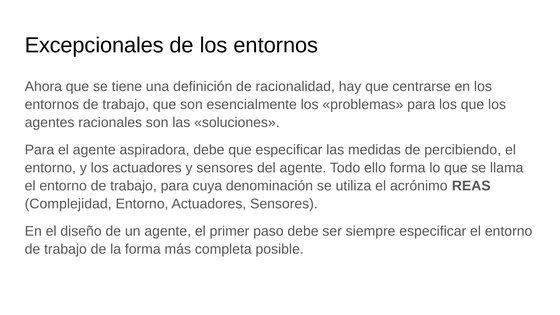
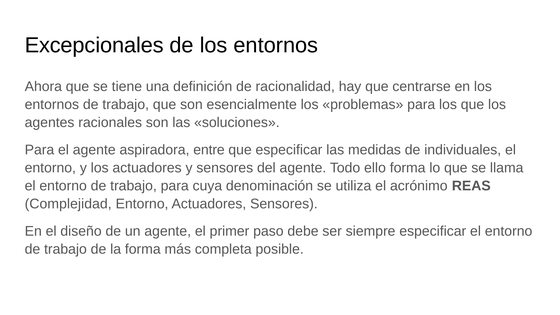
aspiradora debe: debe -> entre (209, 150)
percibiendo: percibiendo -> individuales (463, 150)
